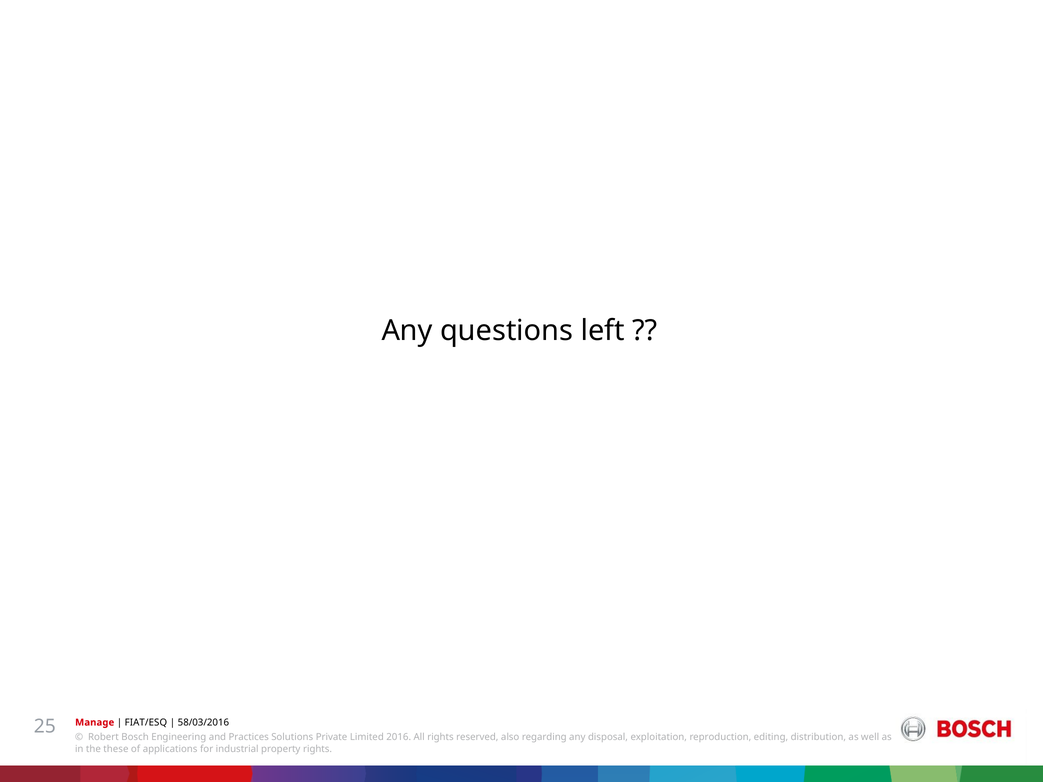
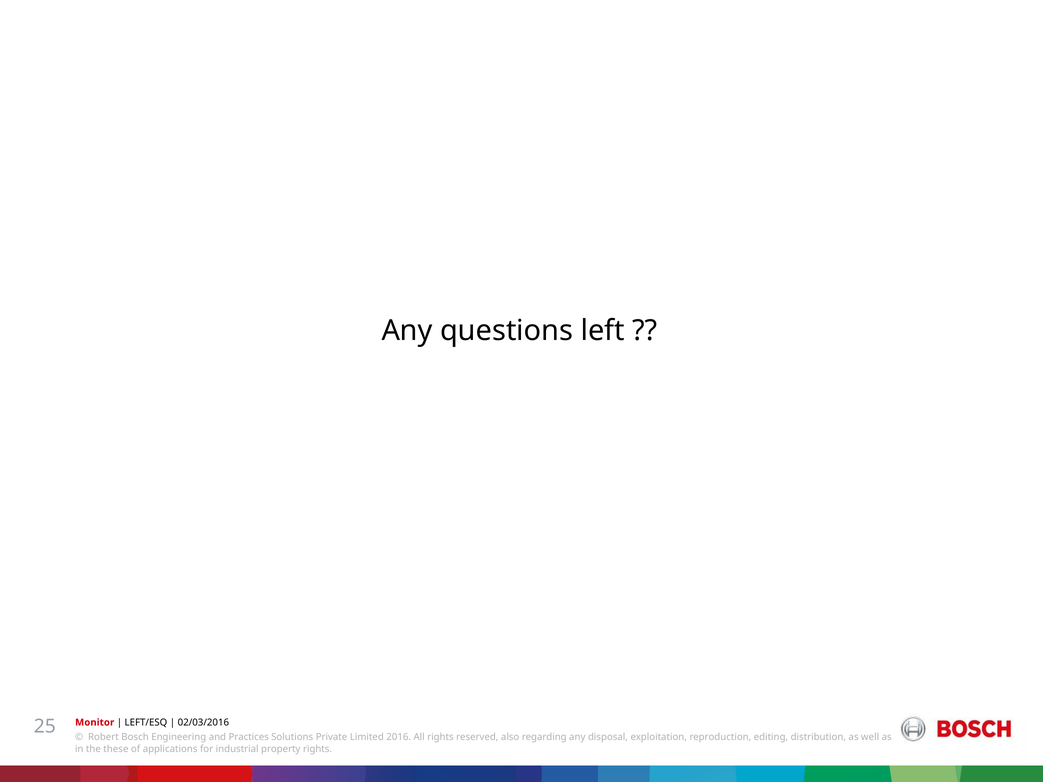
Manage: Manage -> Monitor (95, 723)
FIAT/ESQ: FIAT/ESQ -> LEFT/ESQ (146, 723)
58/03/2016: 58/03/2016 -> 02/03/2016 (203, 723)
